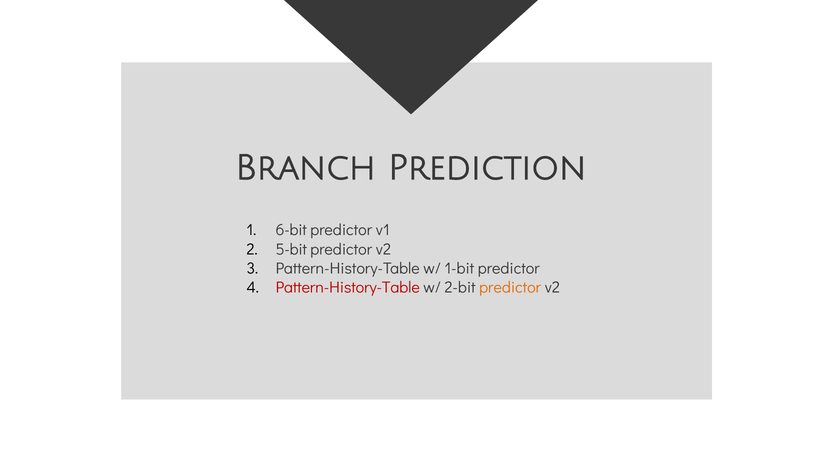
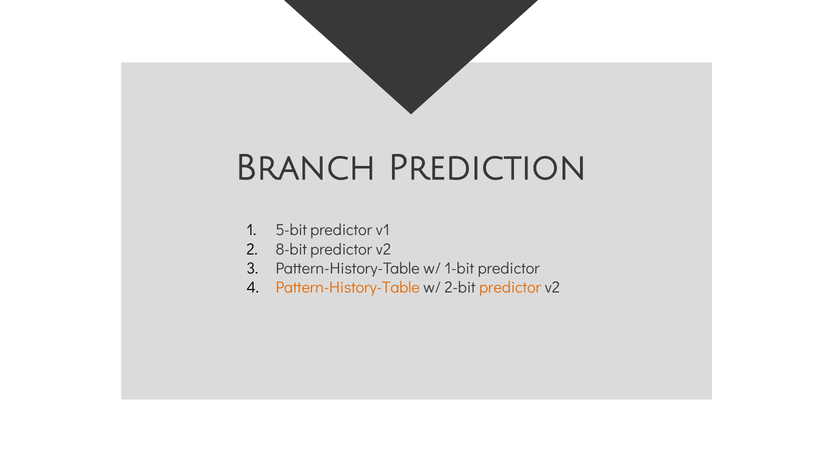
6-bit: 6-bit -> 5-bit (291, 230)
5-bit: 5-bit -> 8-bit (291, 250)
Pattern-History-Table colour: red -> orange (348, 288)
